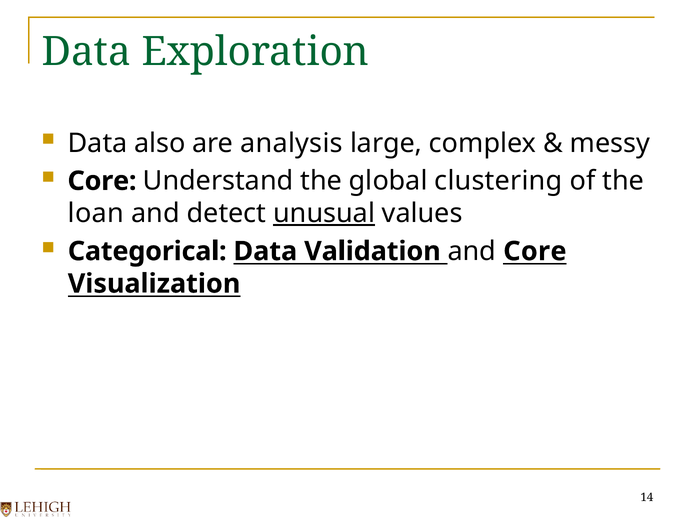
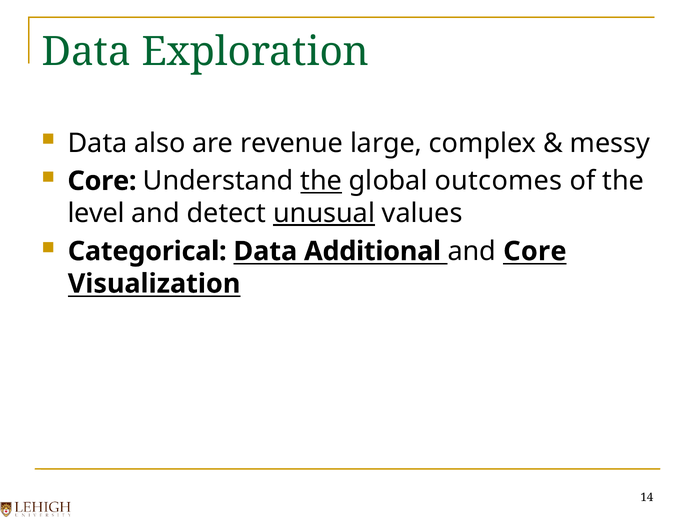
analysis: analysis -> revenue (292, 143)
the underline: none -> present (321, 181)
clustering: clustering -> outcomes (498, 181)
loan: loan -> level (96, 214)
Validation: Validation -> Additional (373, 251)
